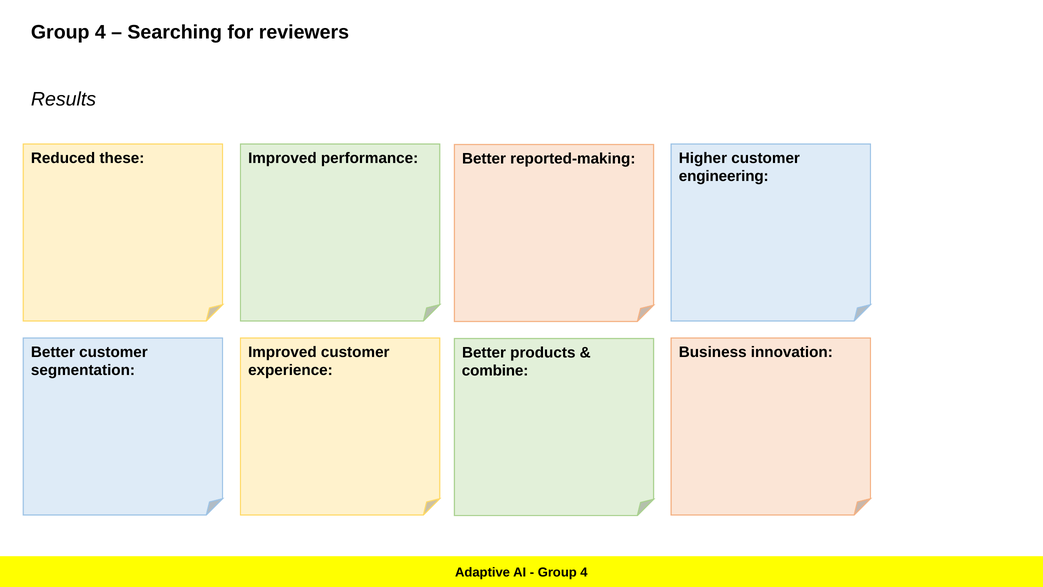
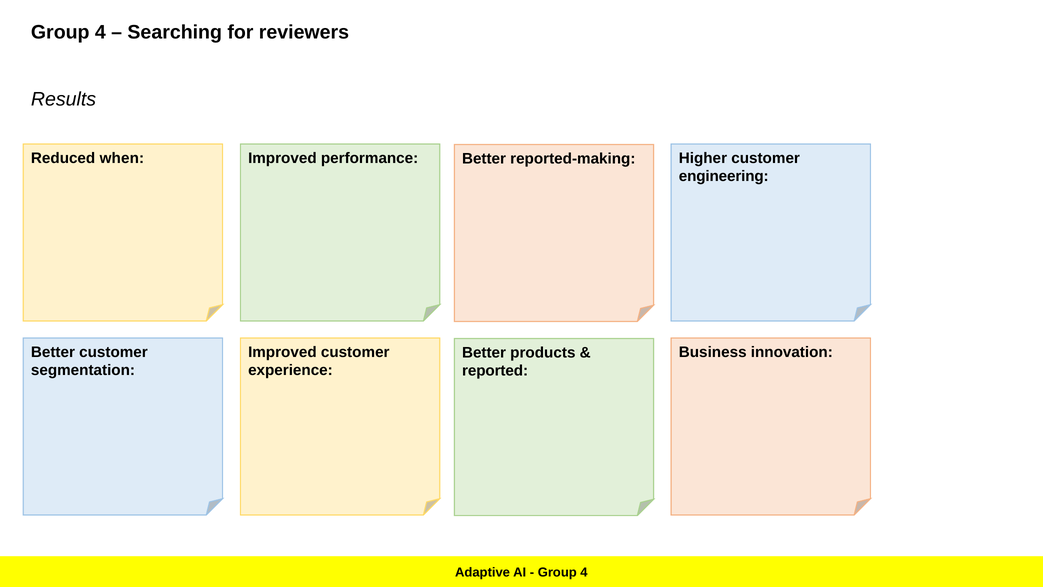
these: these -> when (122, 158)
combine: combine -> reported (495, 371)
